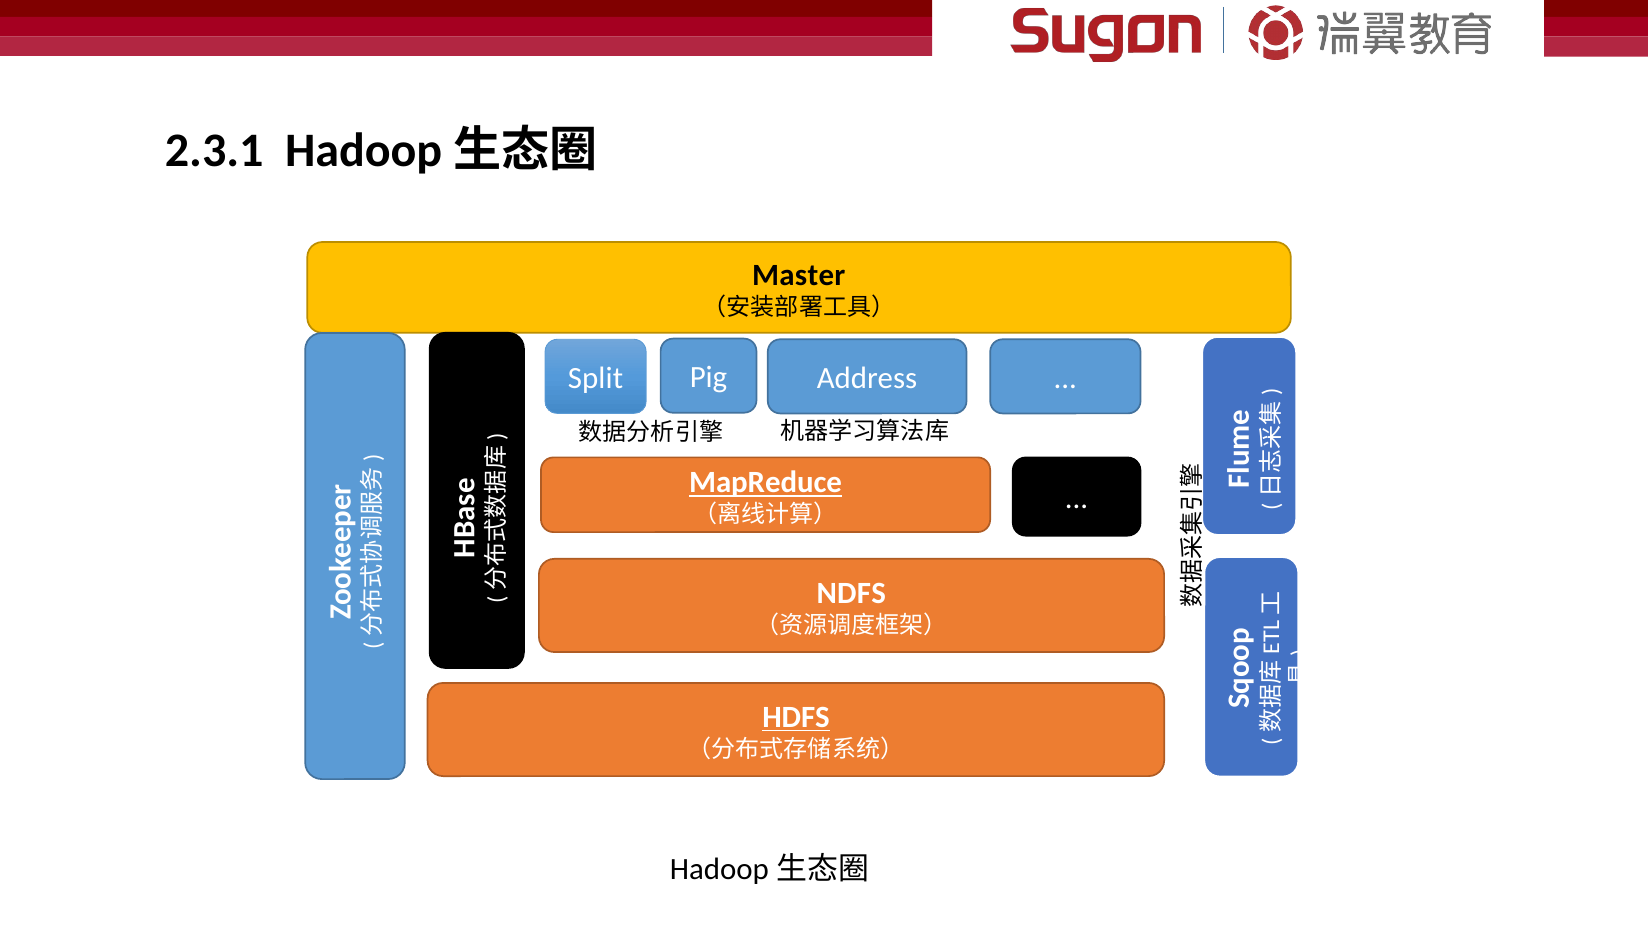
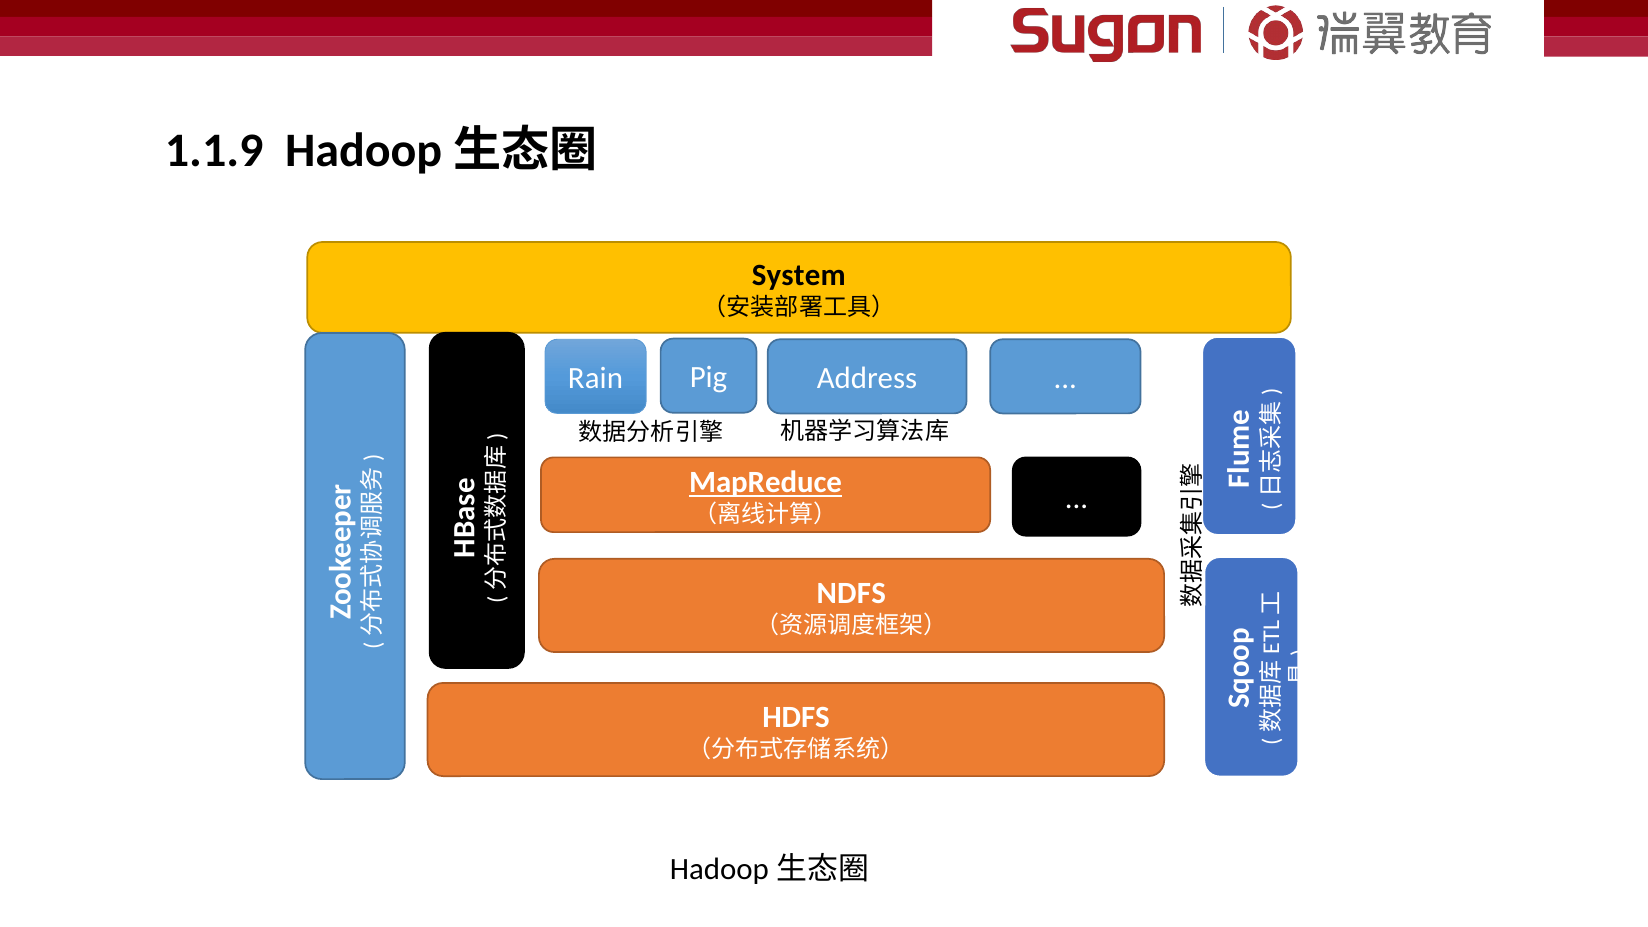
2.3.1: 2.3.1 -> 1.1.9 (214, 150)
Master: Master -> System (799, 275)
Split: Split -> Rain (596, 378)
HDFS underline: present -> none (796, 717)
